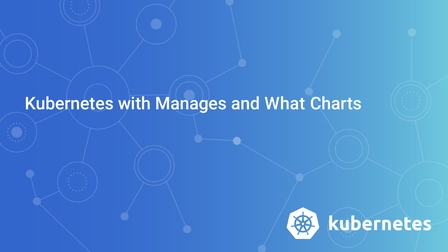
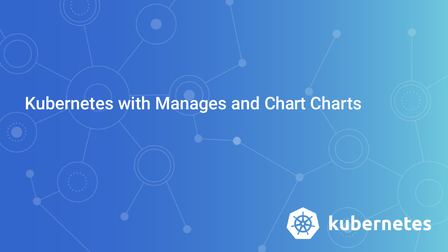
What: What -> Chart (285, 104)
